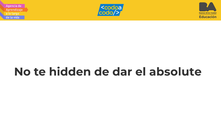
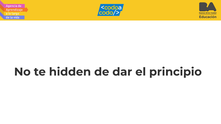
absolute: absolute -> principio (175, 72)
